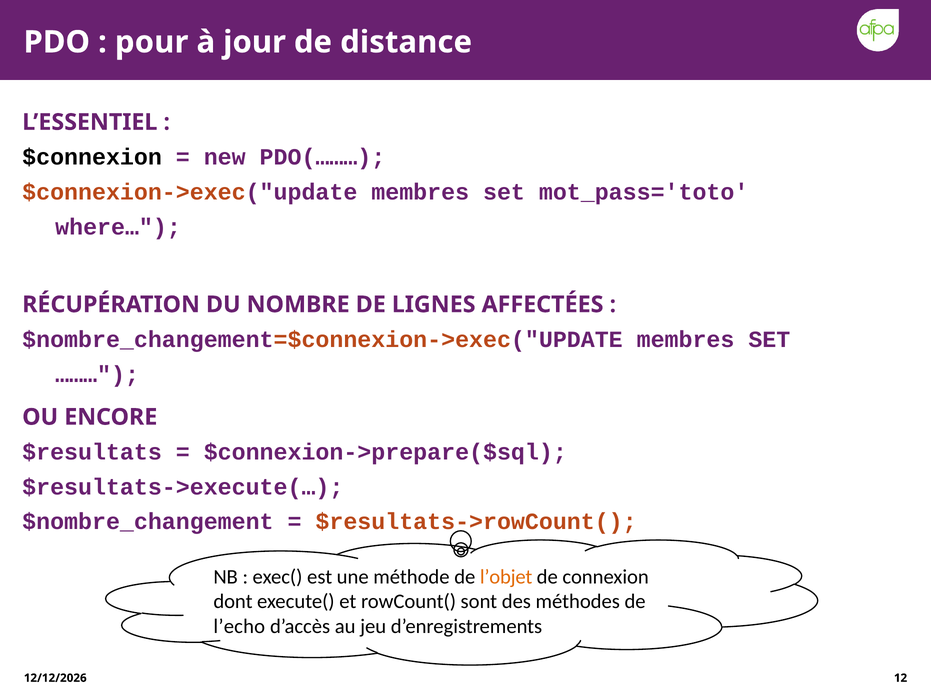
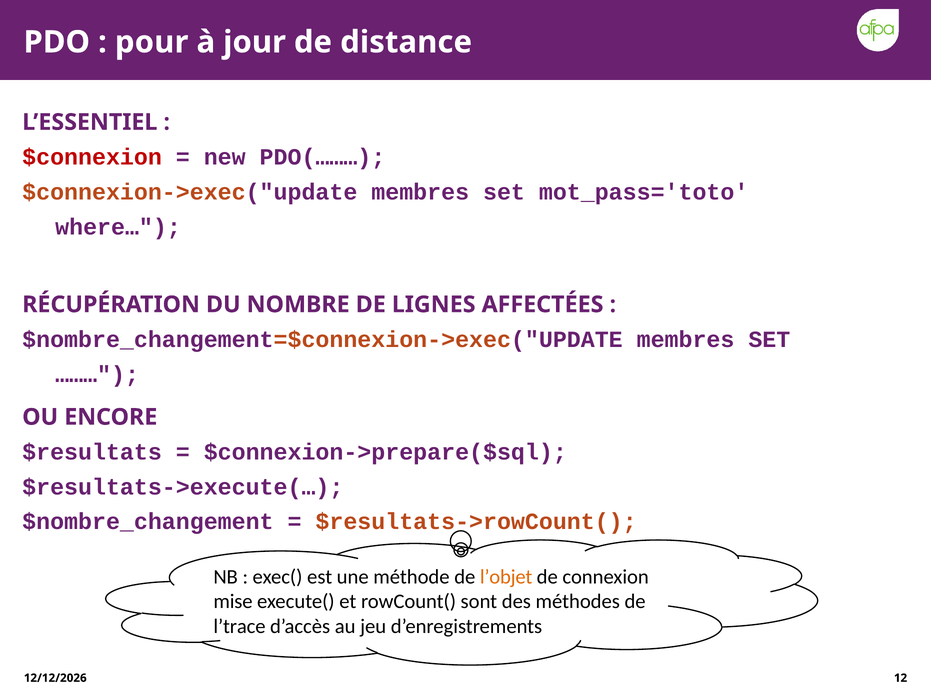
$connexion colour: black -> red (92, 157)
dont: dont -> mise (233, 602)
l’echo: l’echo -> l’trace (239, 627)
